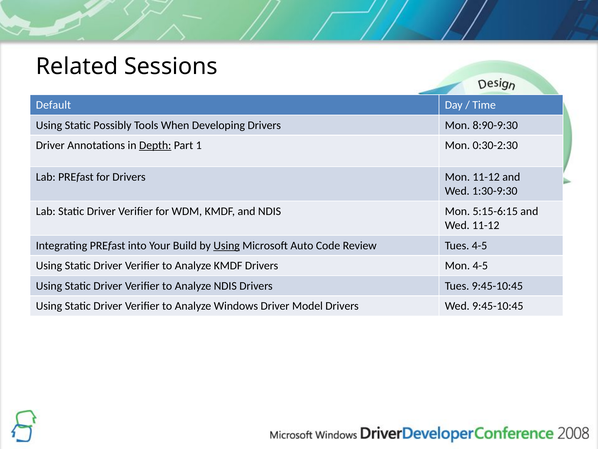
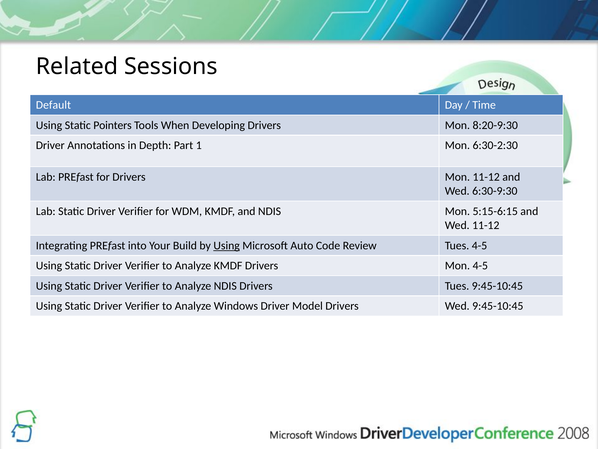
Possibly: Possibly -> Pointers (113, 125)
8:90-9:30: 8:90-9:30 -> 8:20-9:30 (495, 125)
Depth underline: present -> none (155, 145)
0:30-2:30: 0:30-2:30 -> 6:30-2:30 (495, 145)
1:30-9:30: 1:30-9:30 -> 6:30-9:30 (495, 191)
